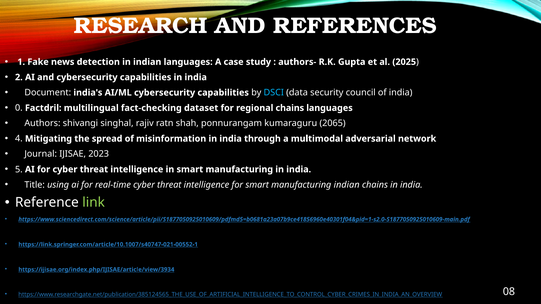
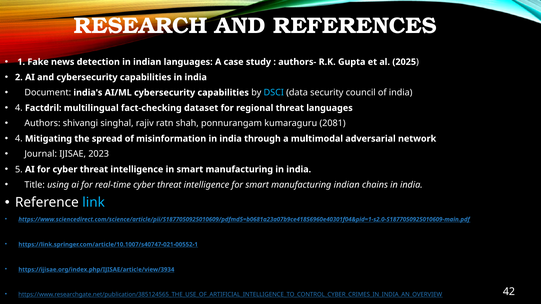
0: 0 -> 4 (19, 108)
regional chains: chains -> threat (290, 108)
2065: 2065 -> 2081 (333, 123)
link colour: light green -> light blue (94, 203)
08: 08 -> 42 (509, 292)
